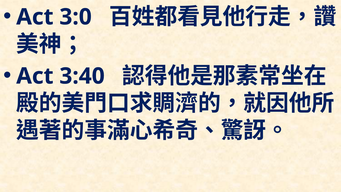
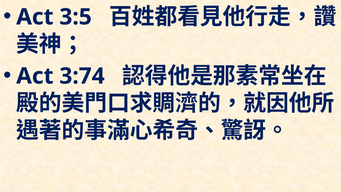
3:0: 3:0 -> 3:5 (76, 17)
3:40: 3:40 -> 3:74 (82, 76)
